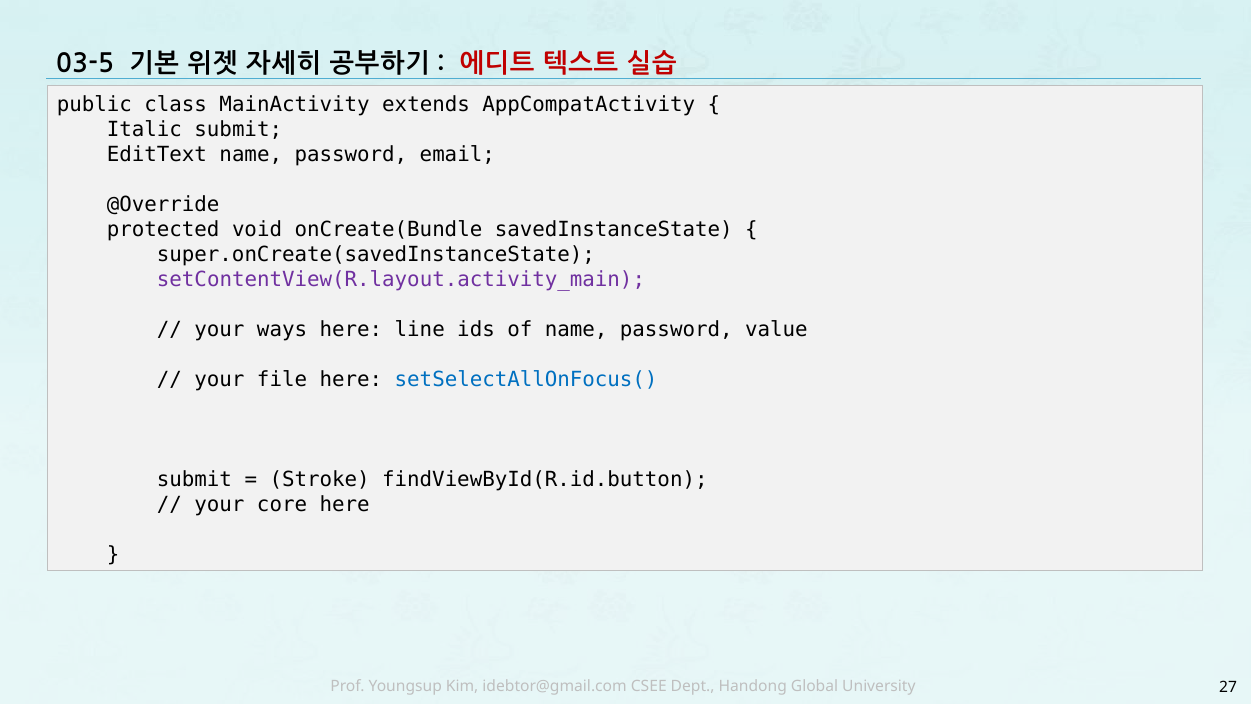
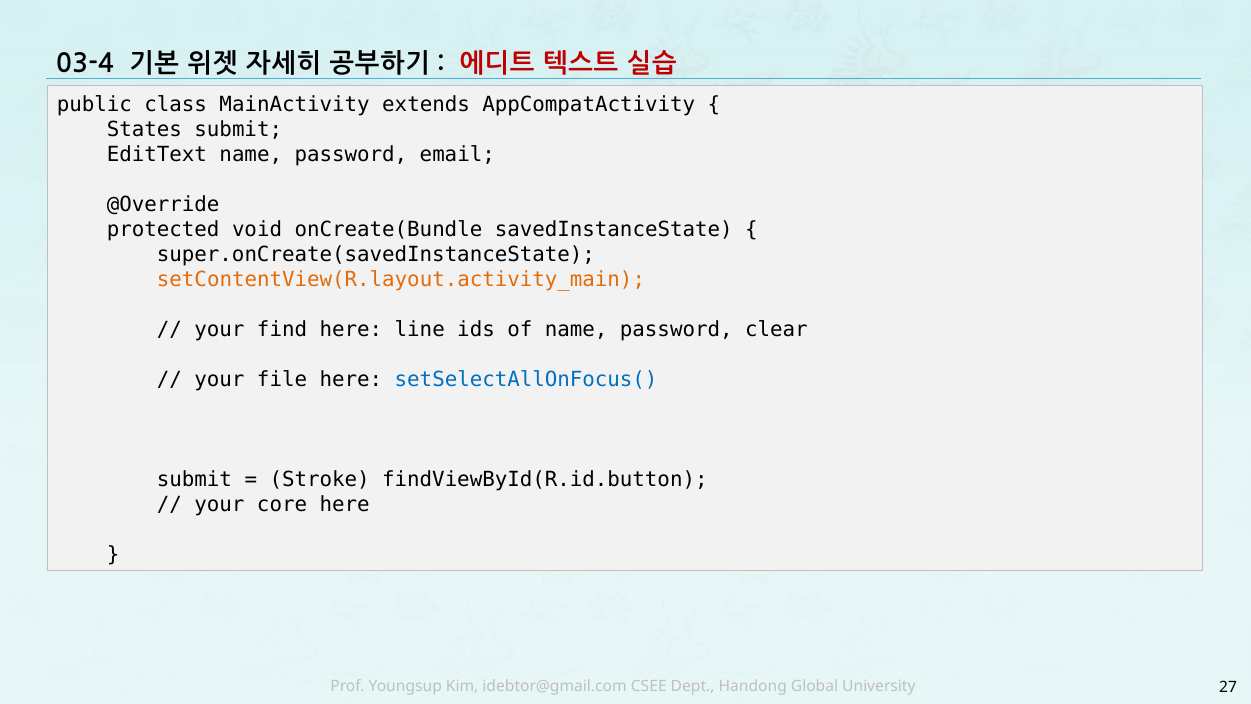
03-5: 03-5 -> 03-4 (85, 64)
Italic: Italic -> States (144, 129)
setContentView(R.layout.activity_main colour: purple -> orange (401, 279)
ways: ways -> find (282, 329)
value: value -> clear (776, 329)
